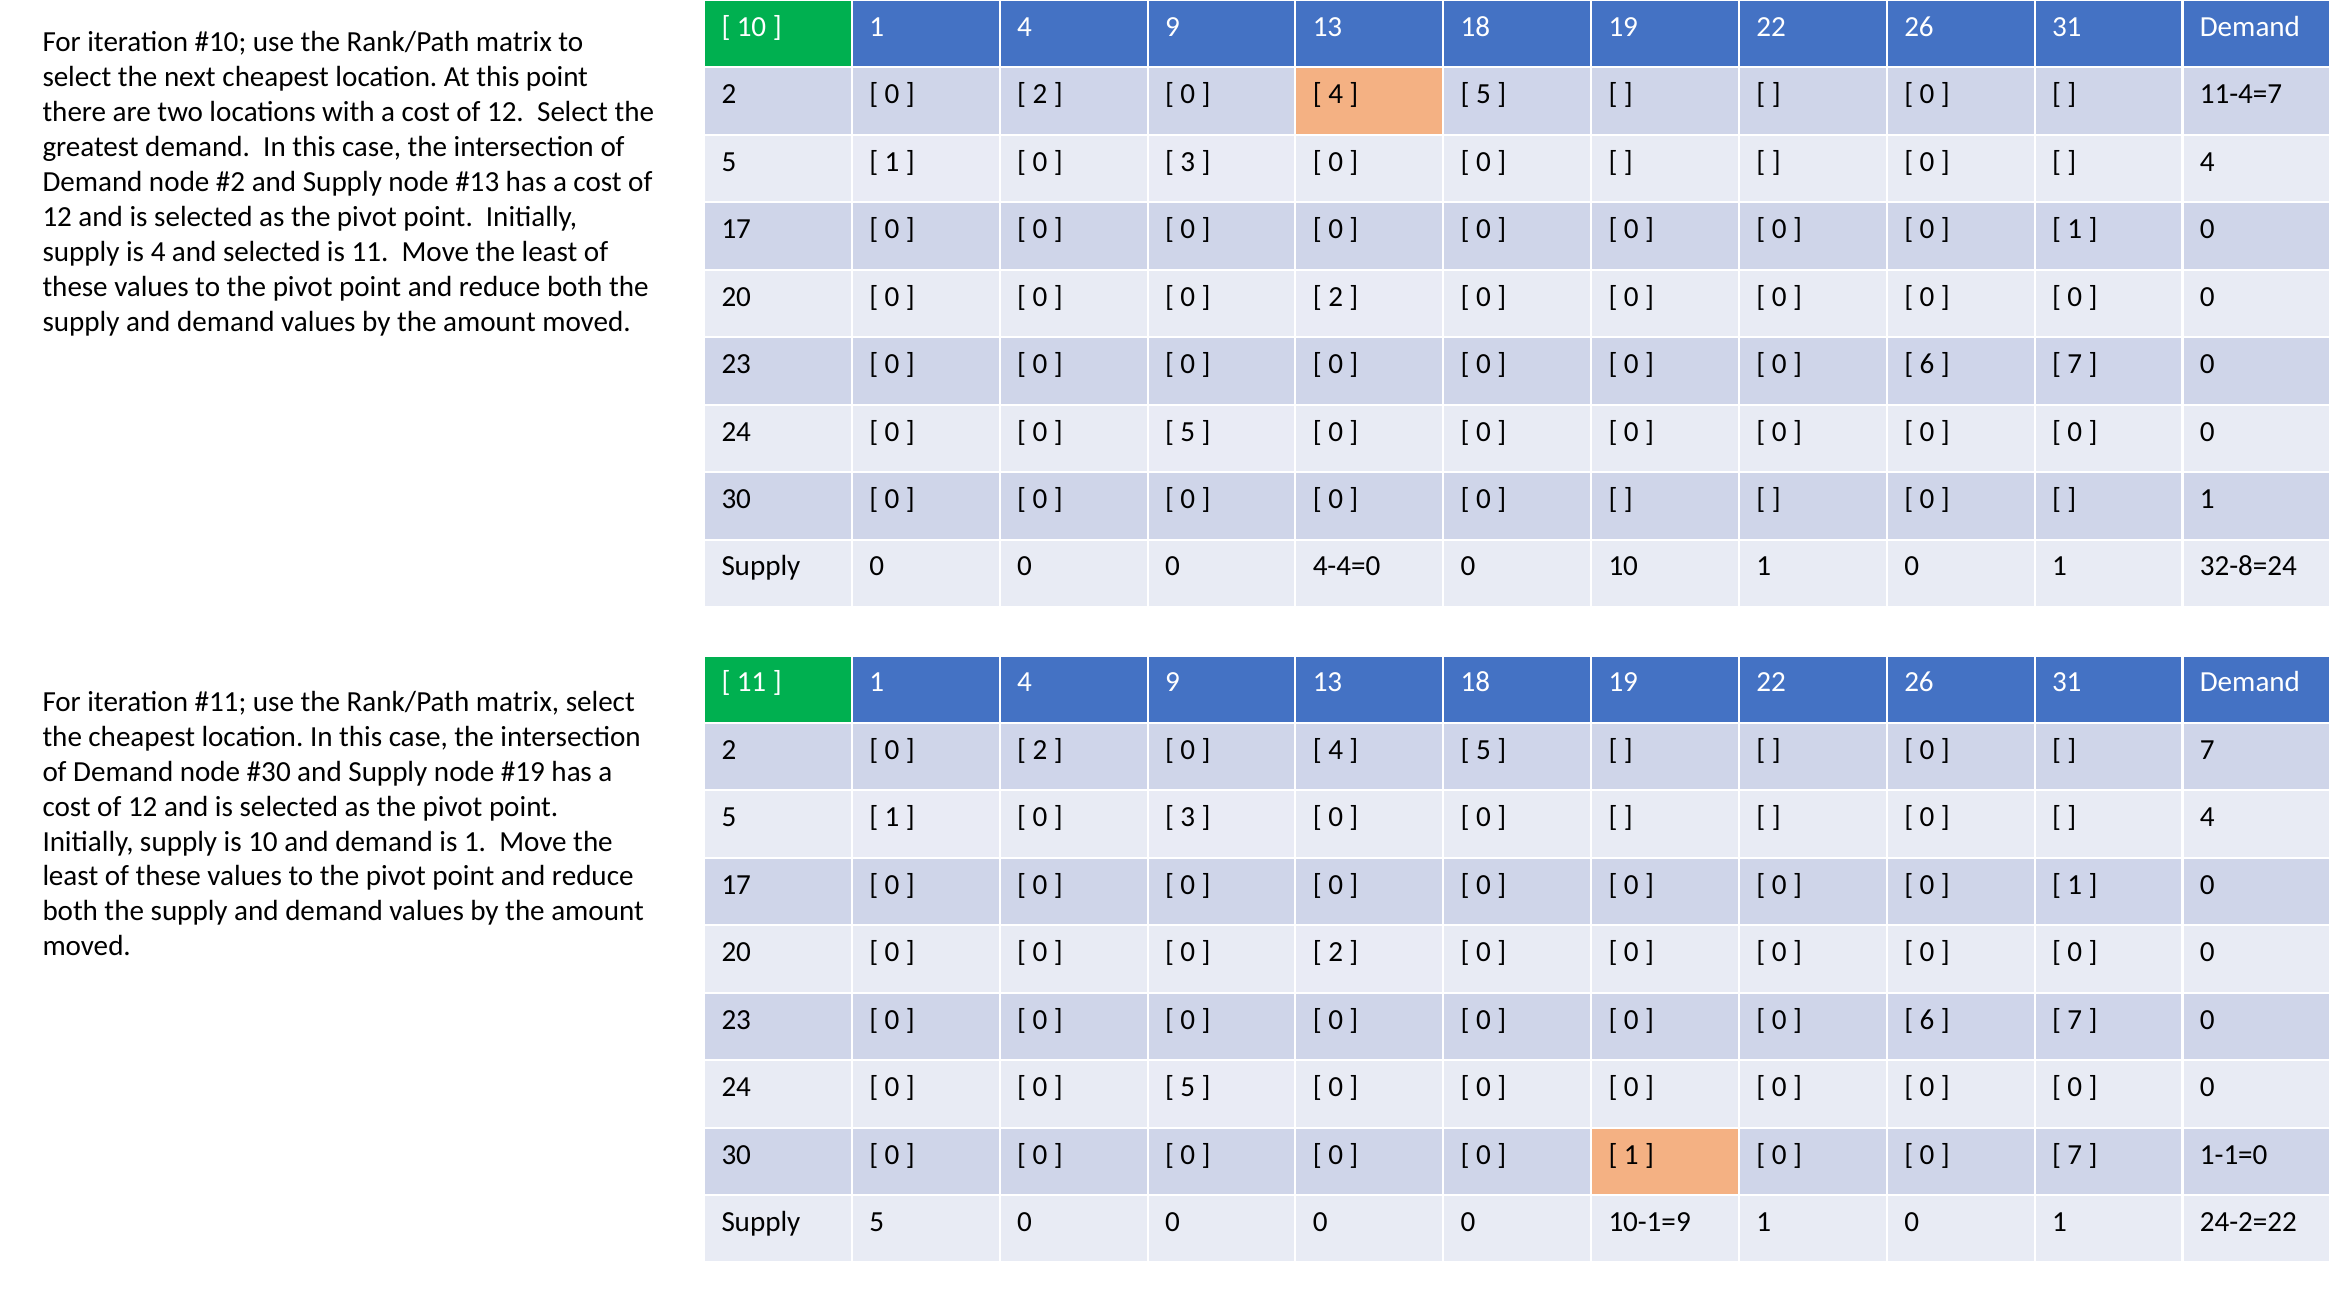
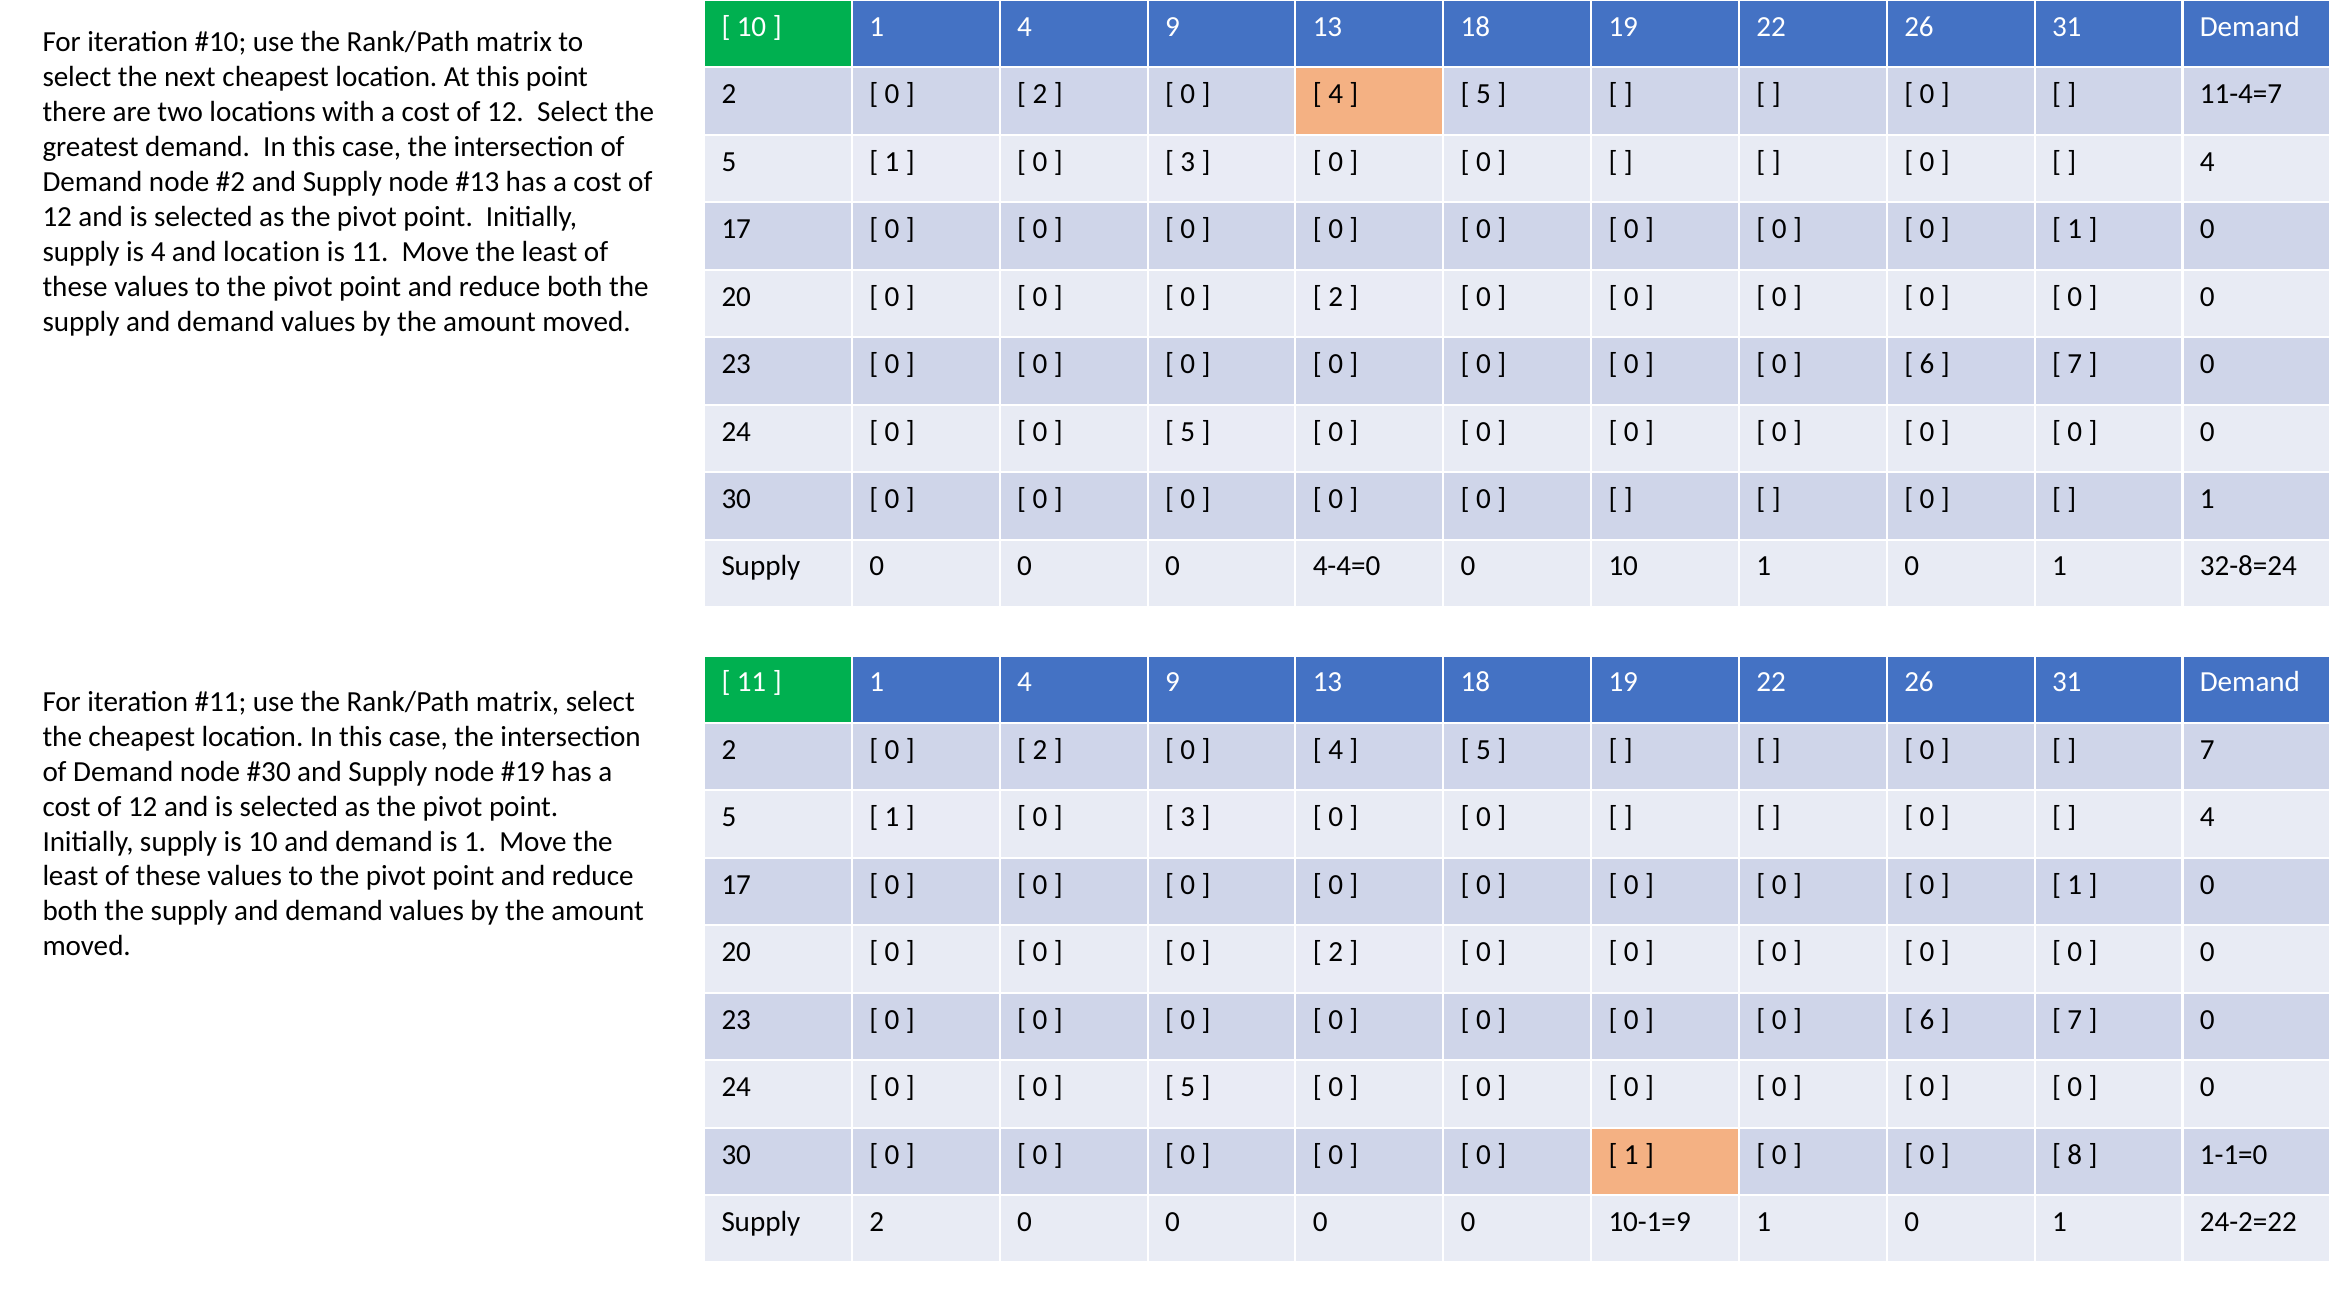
and selected: selected -> location (272, 252)
7: 7 -> 8 (2075, 1155)
Supply 5: 5 -> 2 (877, 1222)
